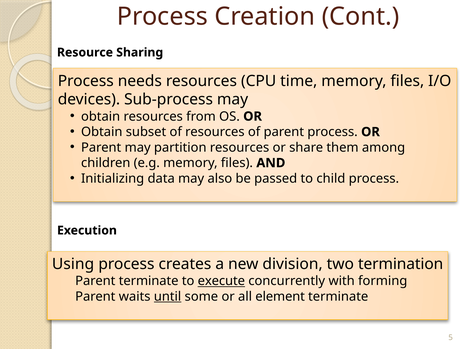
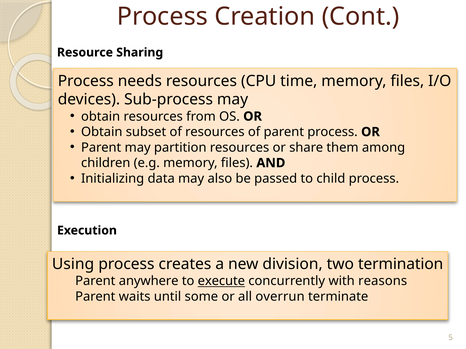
Parent terminate: terminate -> anywhere (149, 281)
forming: forming -> reasons (383, 281)
until underline: present -> none (168, 297)
element: element -> overrun (280, 297)
